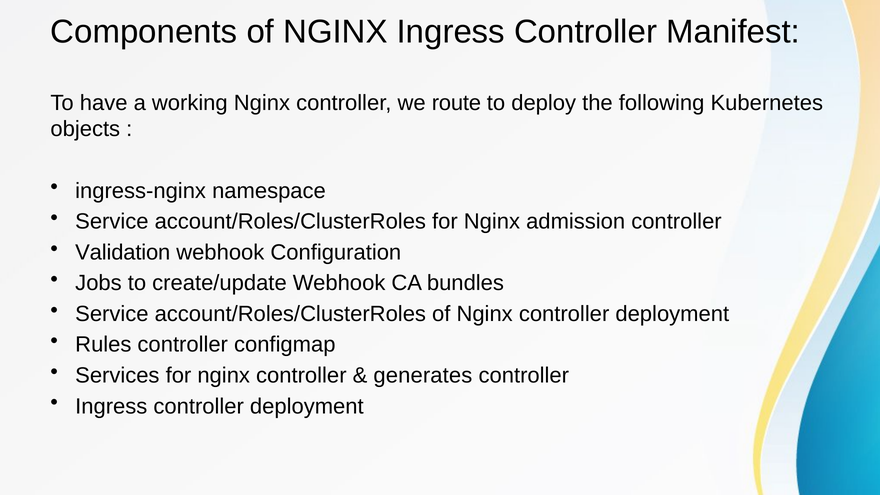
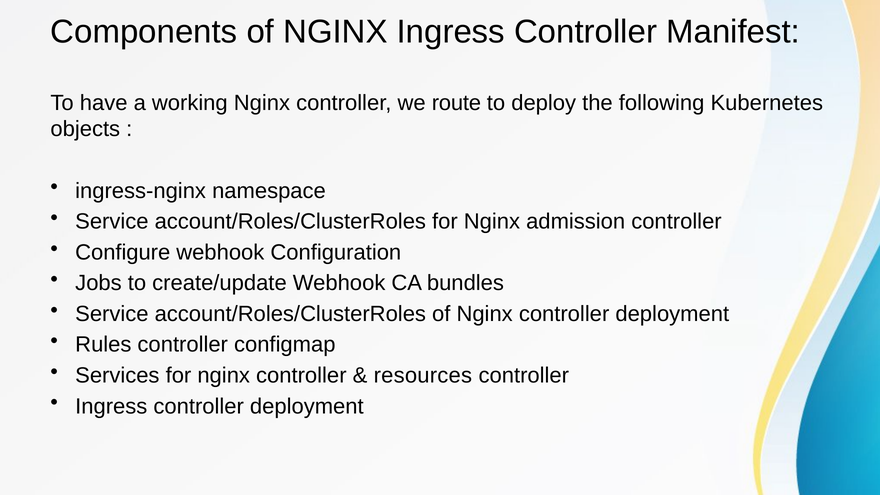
Validation: Validation -> Configure (123, 252)
generates: generates -> resources (423, 376)
